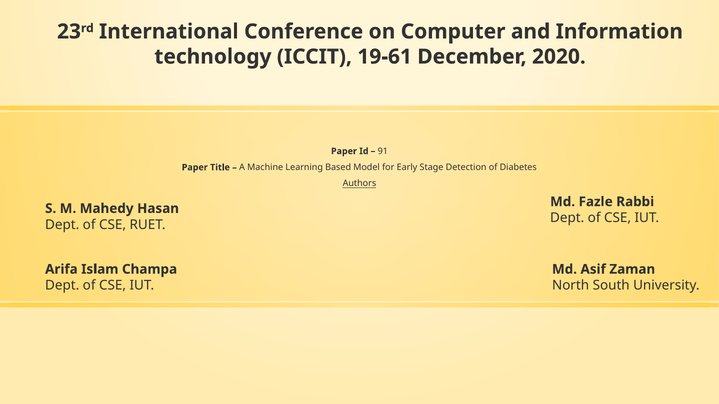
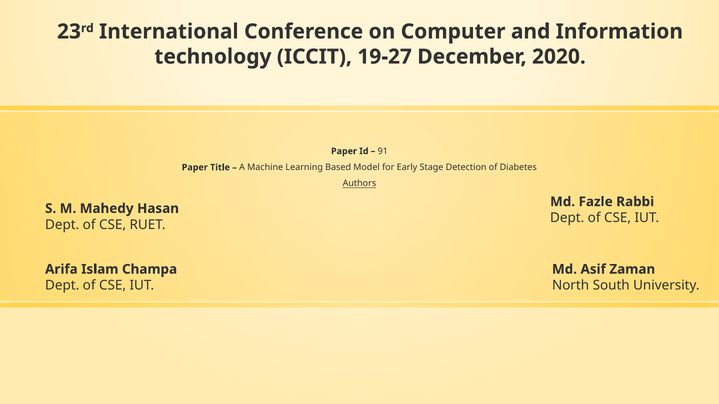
19-61: 19-61 -> 19-27 (385, 57)
